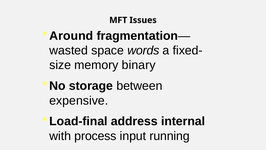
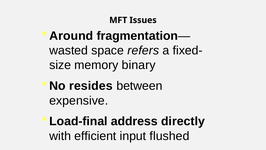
words: words -> refers (143, 50)
storage: storage -> resides (91, 86)
internal: internal -> directly (183, 121)
process: process -> efficient (95, 136)
running: running -> flushed (169, 136)
